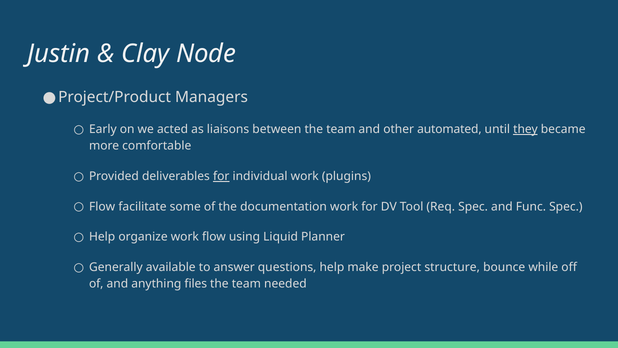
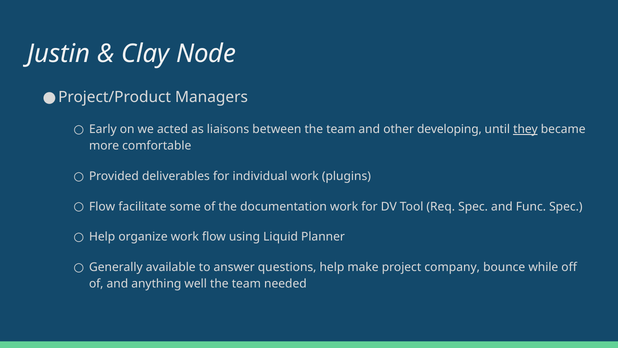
automated: automated -> developing (449, 129)
for underline: present -> none (221, 176)
structure: structure -> company (452, 267)
files: files -> well (196, 284)
